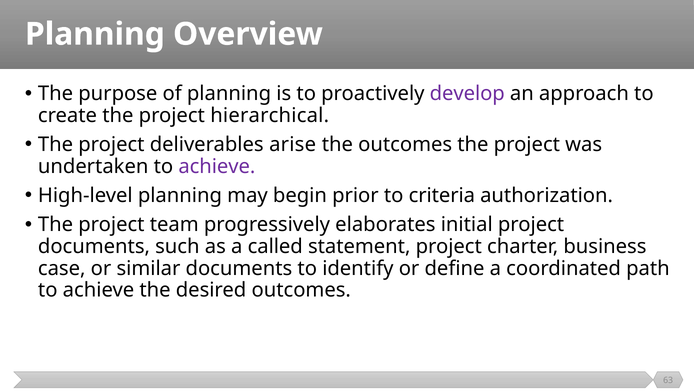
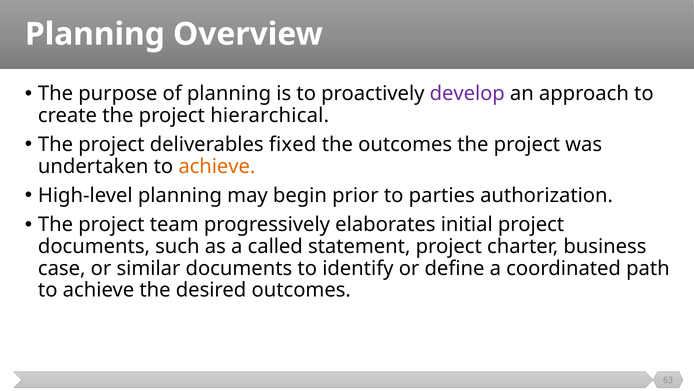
arise: arise -> fixed (293, 144)
achieve colour: purple -> orange (217, 166)
criteria: criteria -> parties (442, 195)
